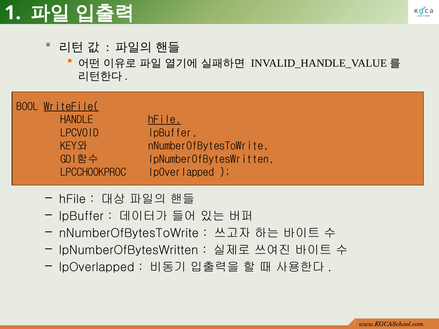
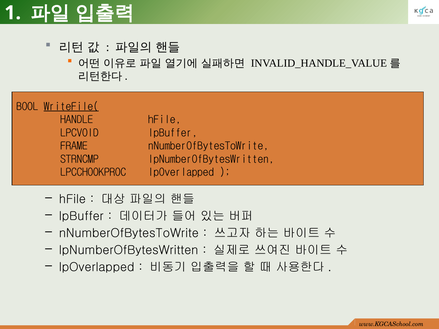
hFile underline: present -> none (165, 120)
KEY와: KEY와 -> FRAME (74, 146)
GDI함수: GDI함수 -> STRNCMP (79, 159)
